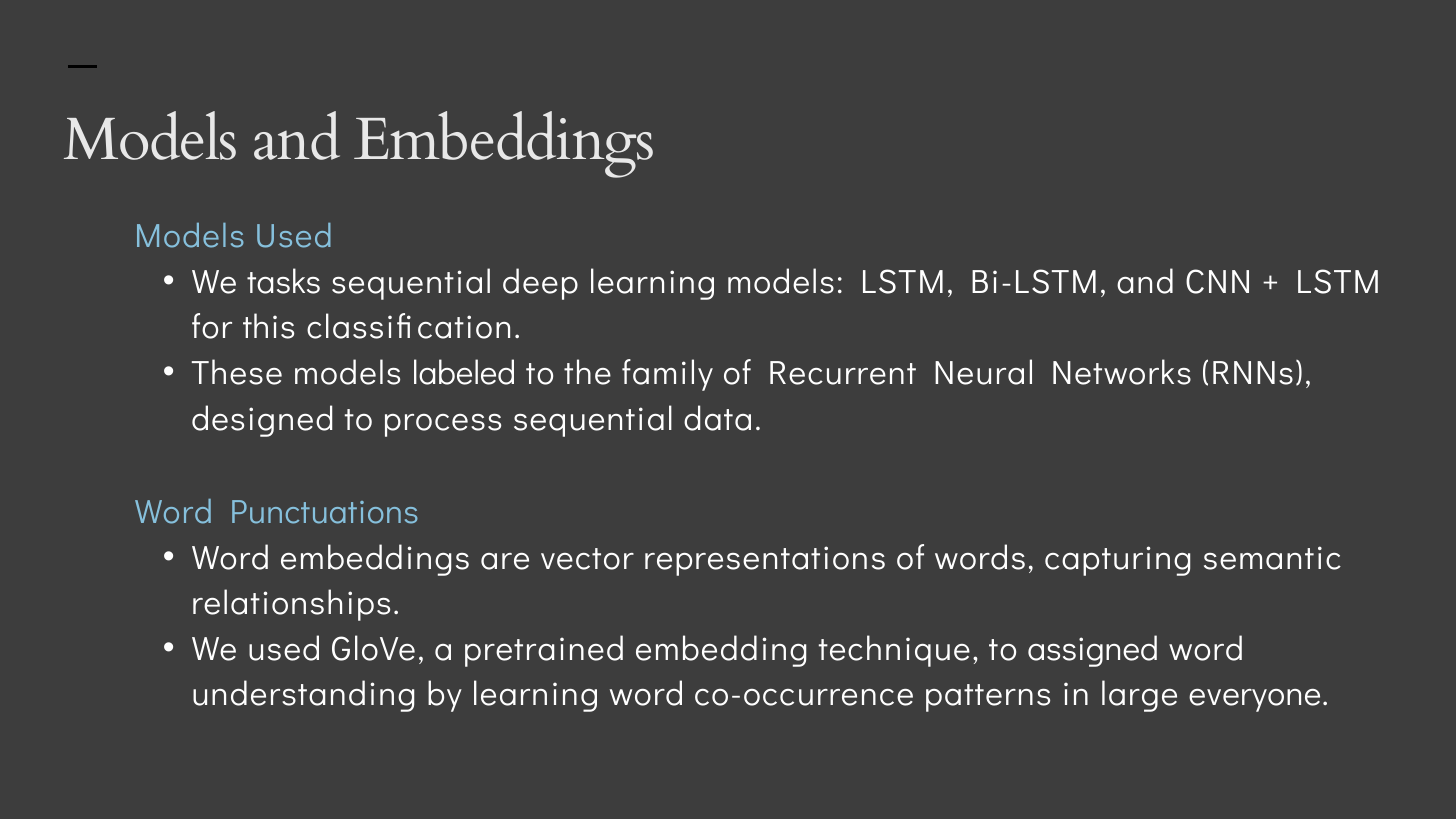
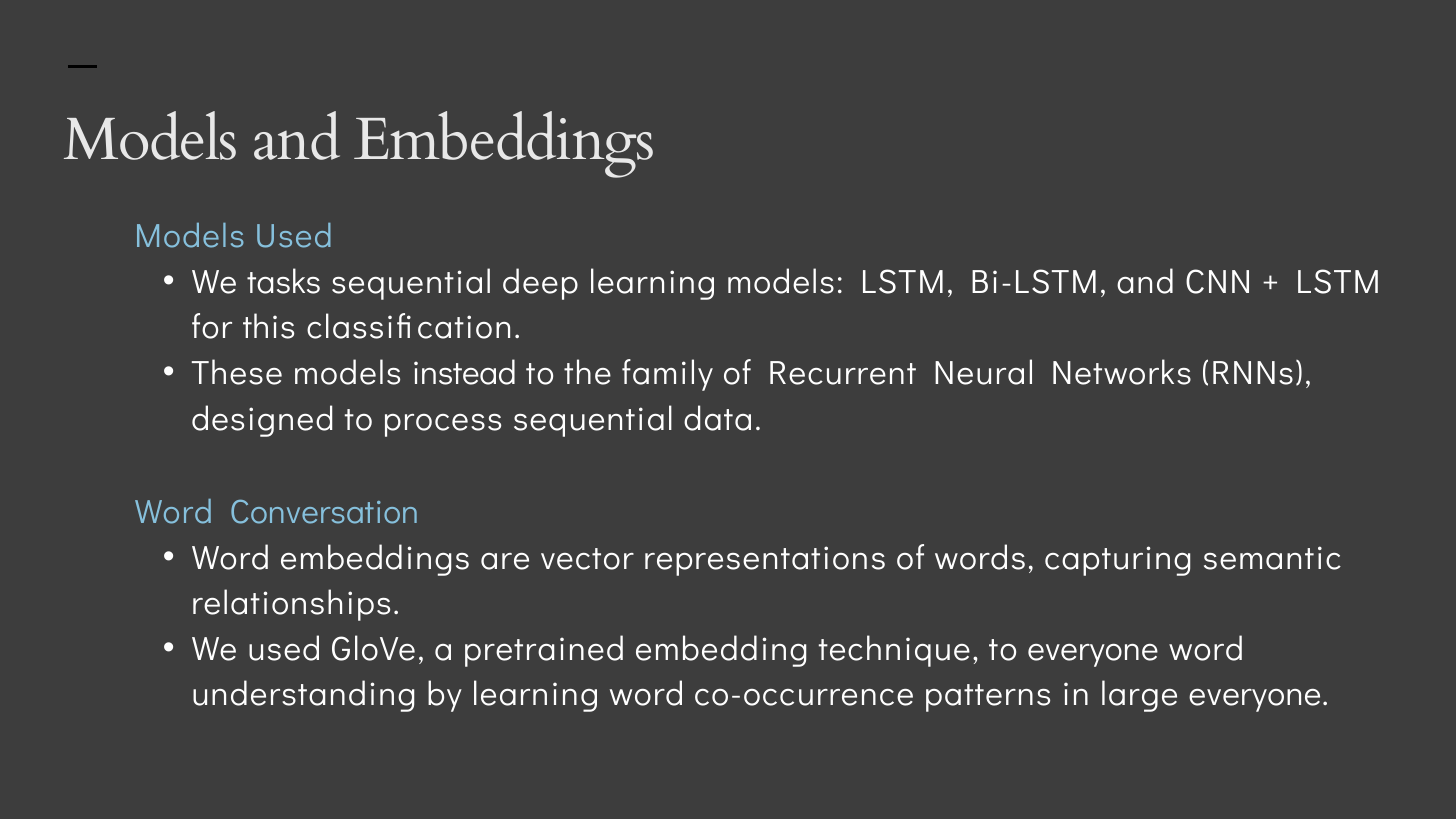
labeled: labeled -> instead (464, 373)
Punctuations: Punctuations -> Conversation (324, 512)
to assigned: assigned -> everyone (1093, 649)
